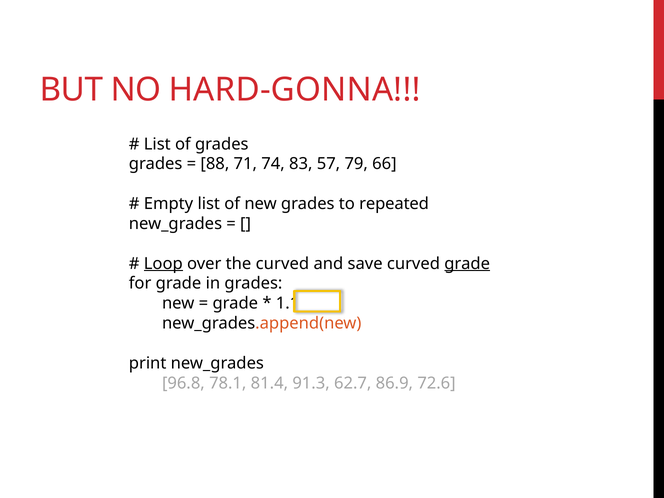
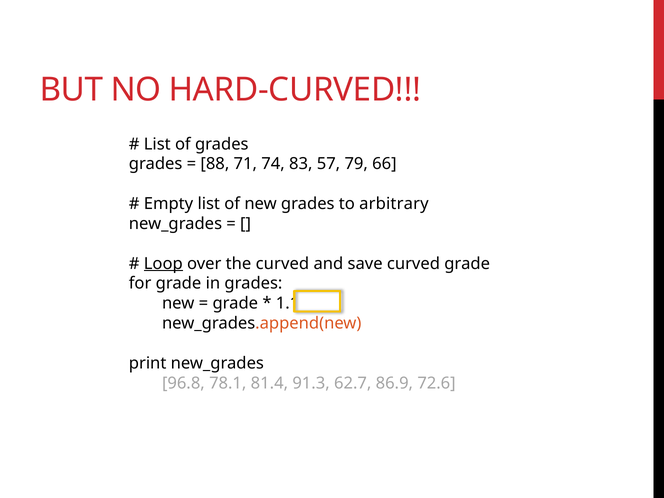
HARD-GONNA: HARD-GONNA -> HARD-CURVED (295, 90)
repeated: repeated -> arbitrary (394, 204)
grade underline: present -> none (467, 264)
